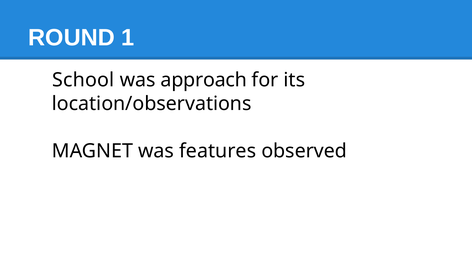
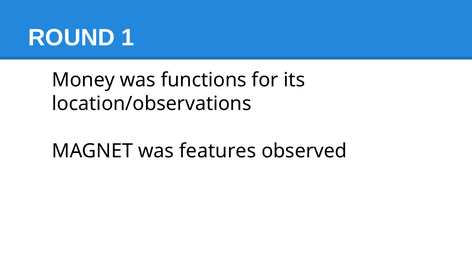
School: School -> Money (83, 80)
approach: approach -> functions (204, 80)
